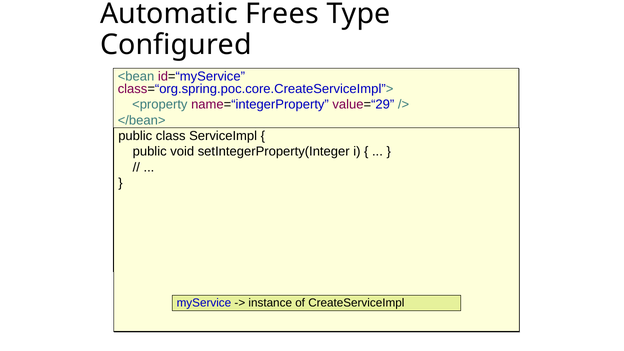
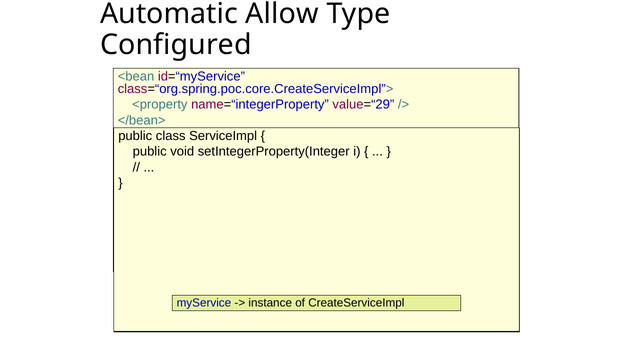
Frees: Frees -> Allow (282, 14)
